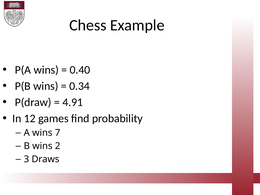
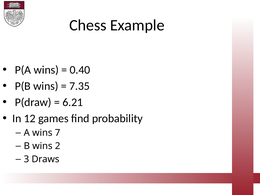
0.34: 0.34 -> 7.35 (80, 86)
4.91: 4.91 -> 6.21 (73, 102)
